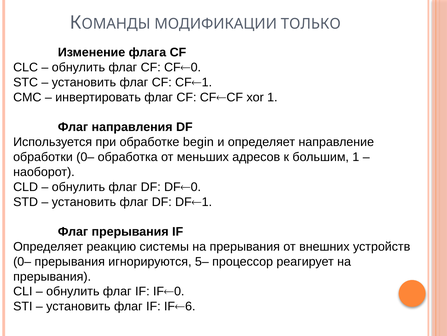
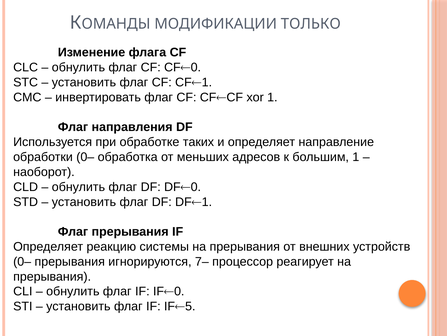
begin: begin -> таких (198, 142)
5–: 5– -> 7– (202, 261)
6: 6 -> 5 (190, 306)
